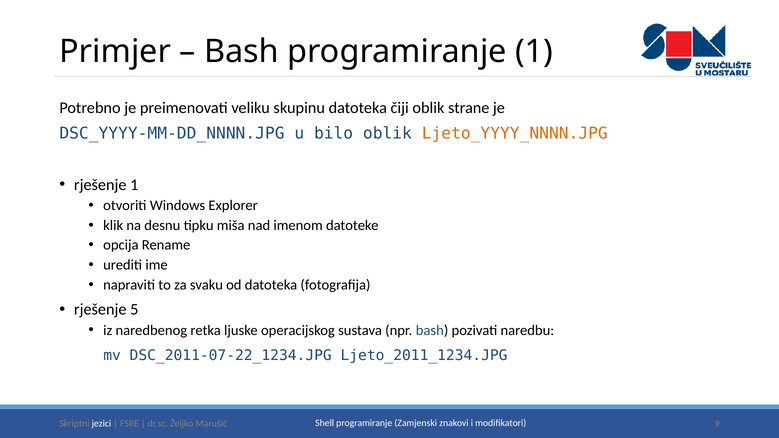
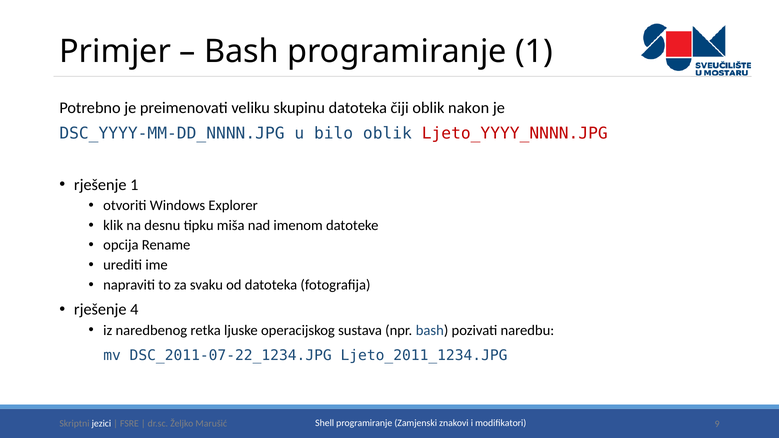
strane: strane -> nakon (469, 108)
Ljeto_YYYY_NNNN.JPG colour: orange -> red (515, 134)
5: 5 -> 4 (134, 310)
